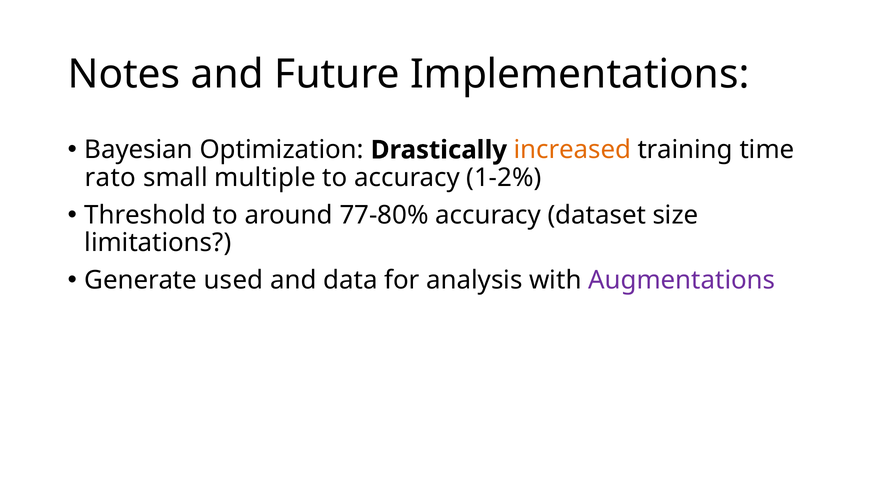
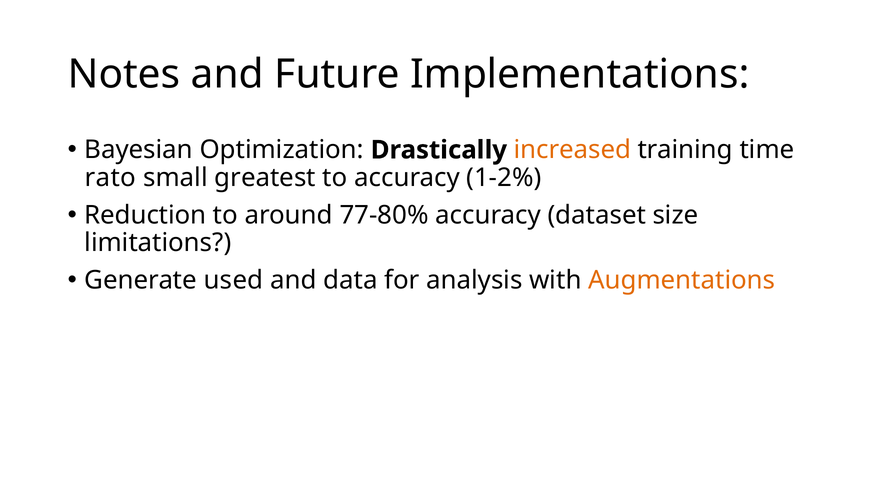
multiple: multiple -> greatest (265, 178)
Threshold: Threshold -> Reduction (145, 215)
Augmentations colour: purple -> orange (682, 280)
